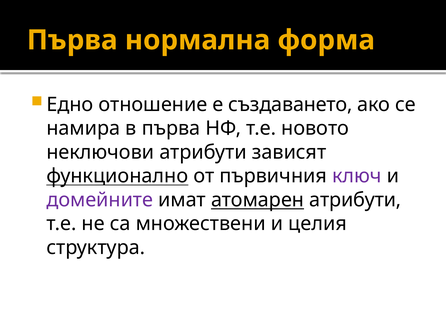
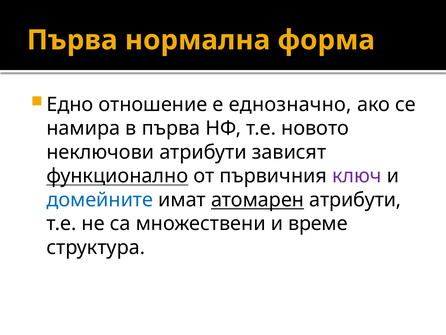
създаването: създаването -> еднозначно (290, 104)
домейните colour: purple -> blue (100, 199)
целия: целия -> време (318, 223)
